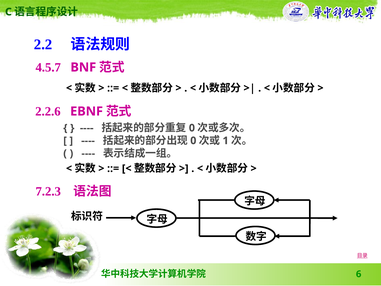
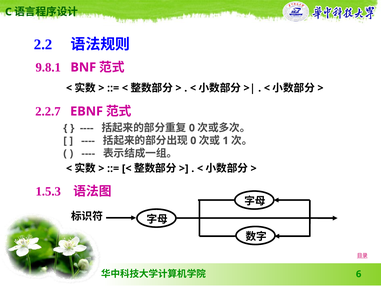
4.5.7: 4.5.7 -> 9.8.1 (48, 67)
2.2.6: 2.2.6 -> 2.2.7 (48, 111)
7.2.3: 7.2.3 -> 1.5.3 (48, 191)
